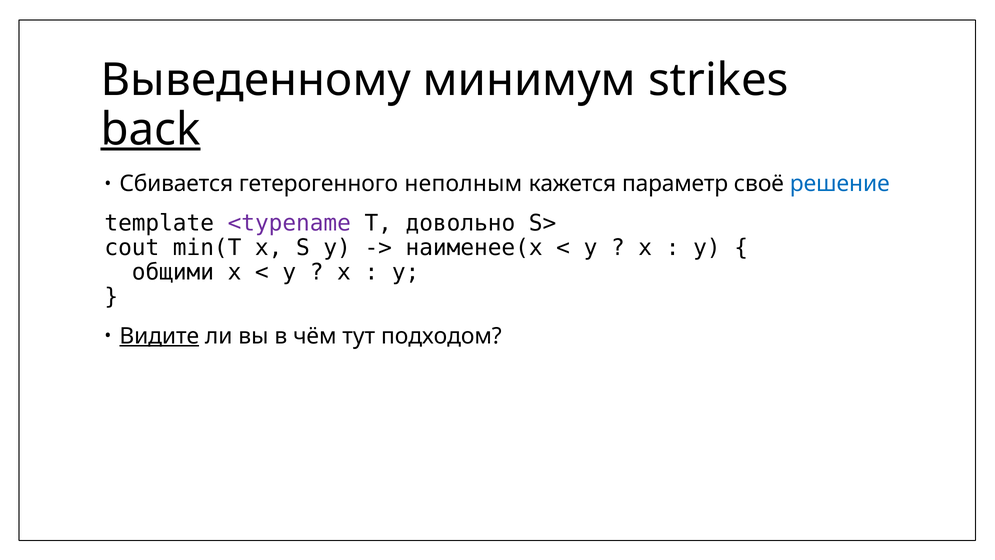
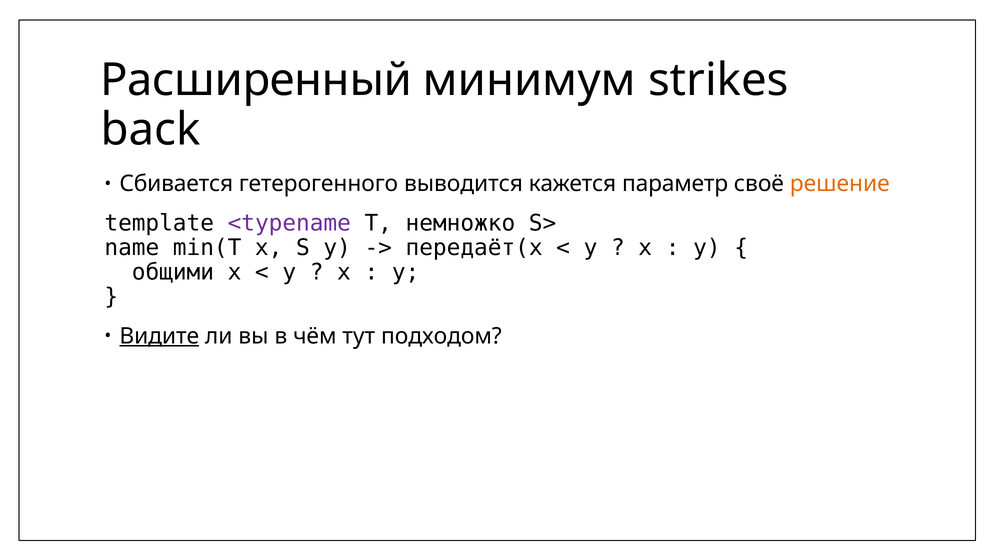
Выведенному: Выведенному -> Расширенный (256, 80)
back underline: present -> none (151, 129)
неполным: неполным -> выводится (464, 184)
решение colour: blue -> orange (840, 184)
довольно: довольно -> немножко (460, 223)
cout: cout -> name (132, 248)
наименее(x: наименее(x -> передаёт(x (474, 248)
